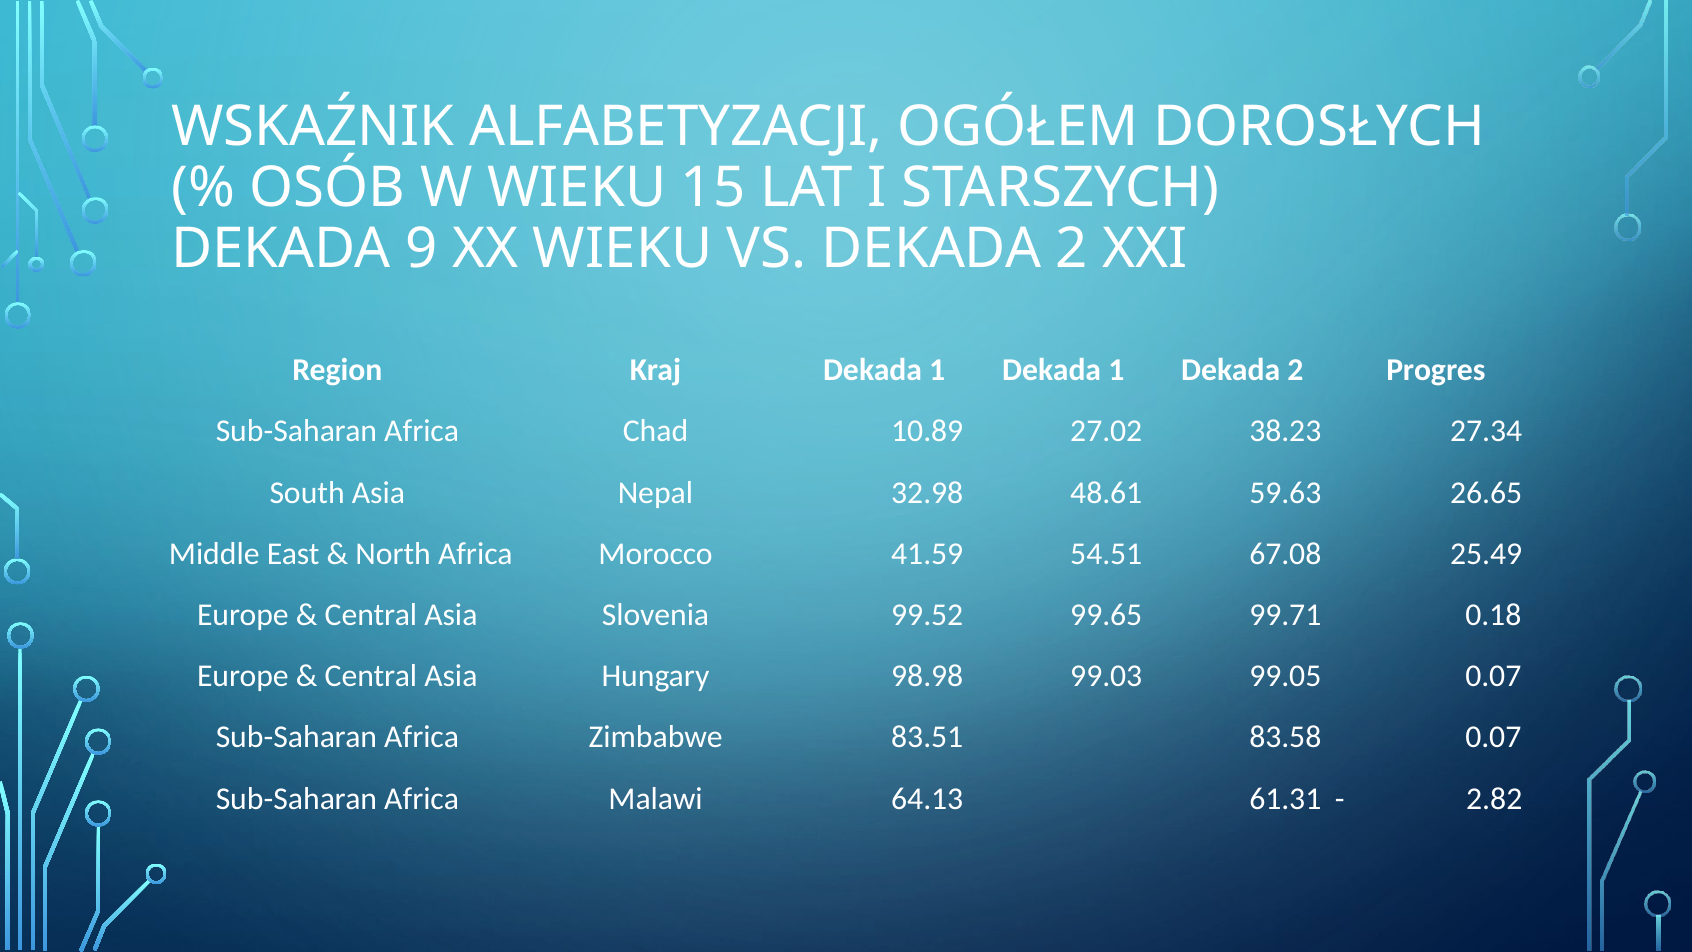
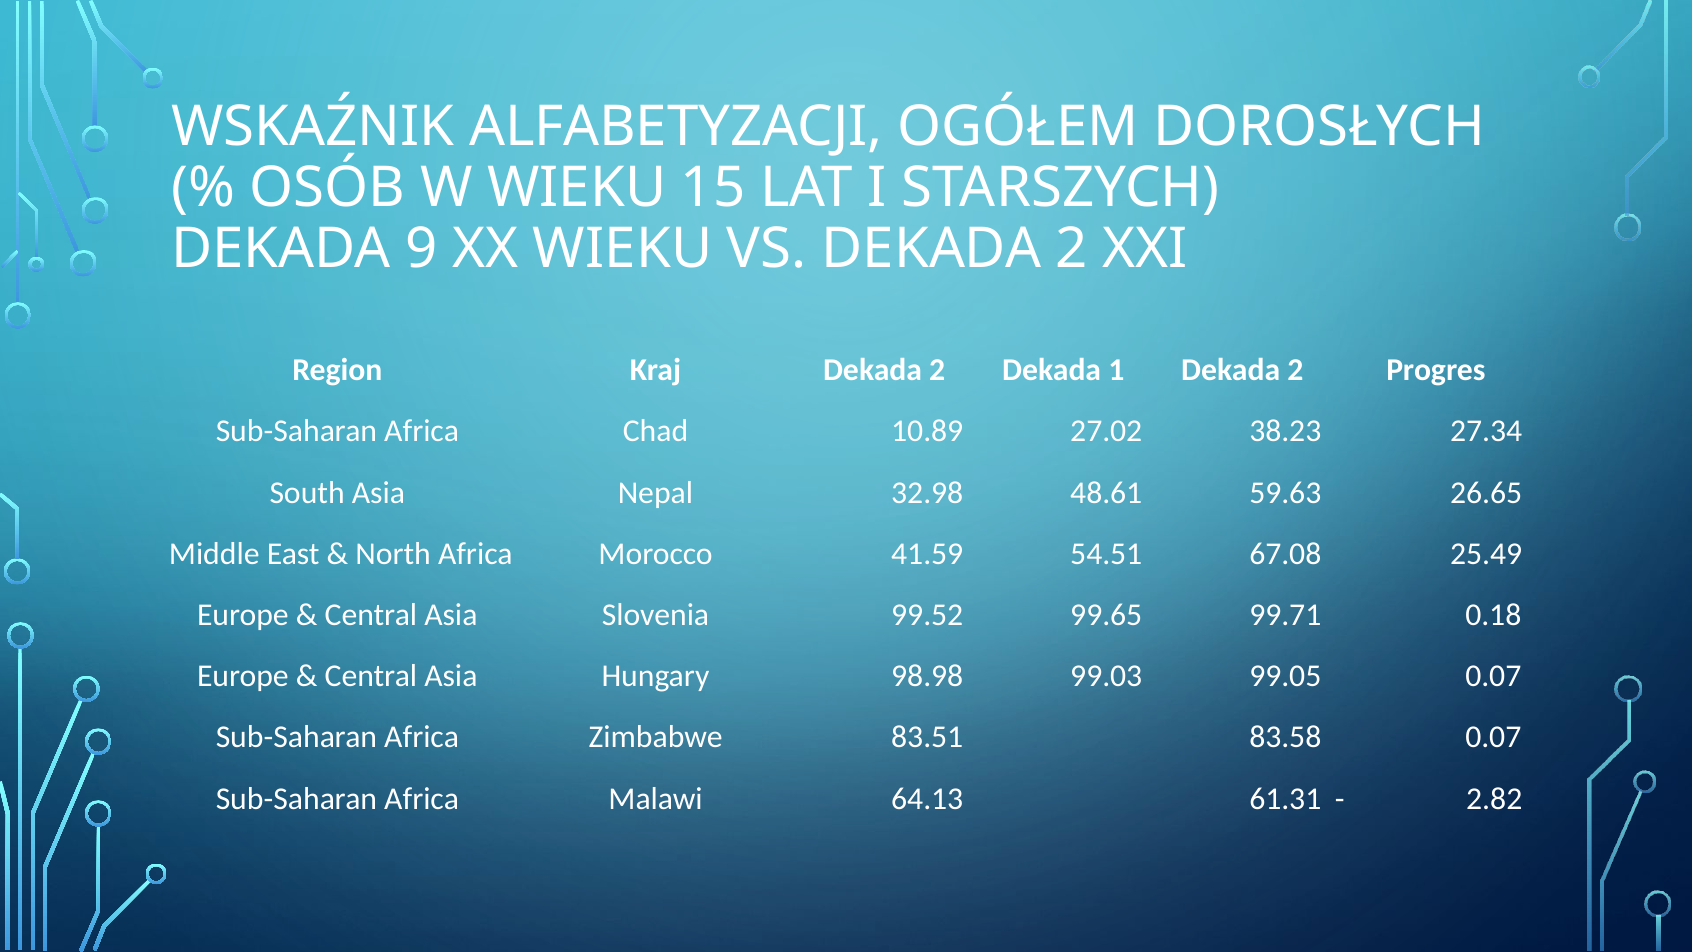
Kraj Dekada 1: 1 -> 2 (937, 370)
